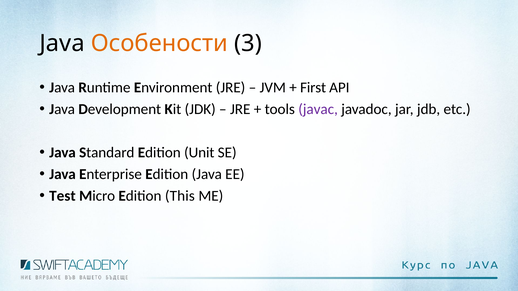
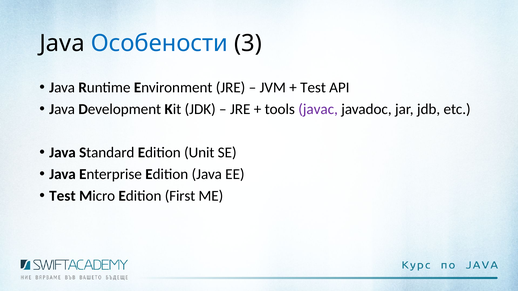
Особености colour: orange -> blue (159, 44)
First: First -> Test (313, 88)
This: This -> First (180, 196)
